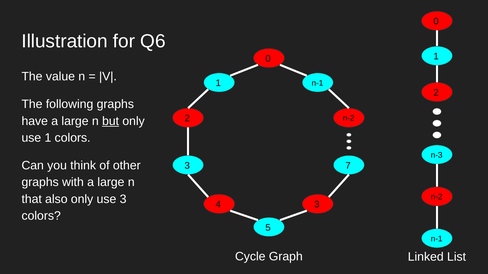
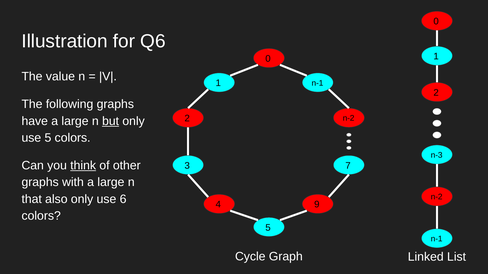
use 1: 1 -> 5 (48, 138)
think underline: none -> present (83, 166)
use 3: 3 -> 6 (123, 199)
4 3: 3 -> 9 (317, 205)
